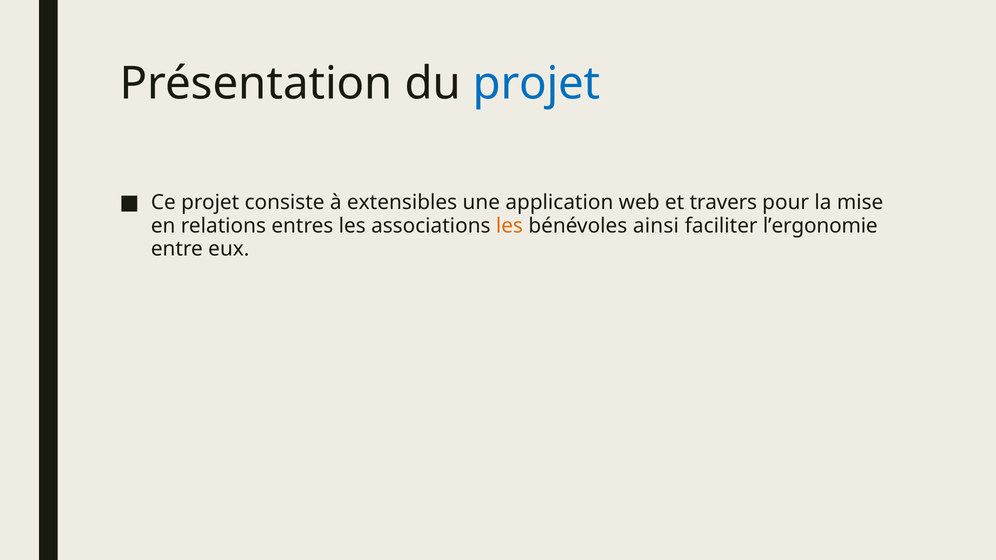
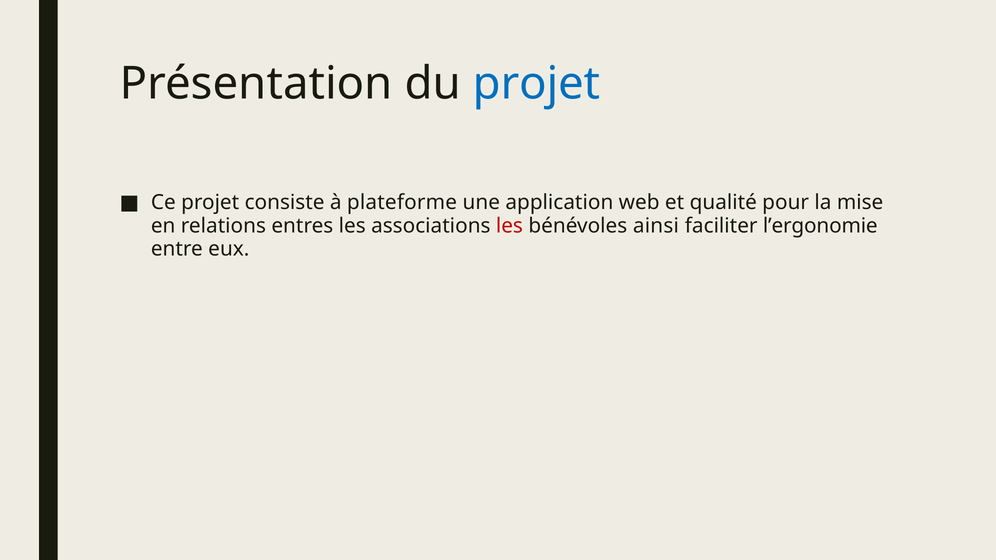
extensibles: extensibles -> plateforme (402, 202)
travers: travers -> qualité (723, 202)
les colour: orange -> red (509, 226)
